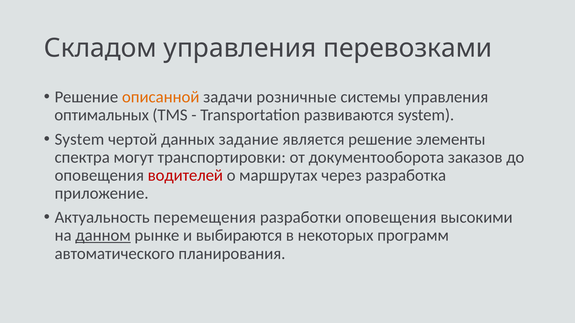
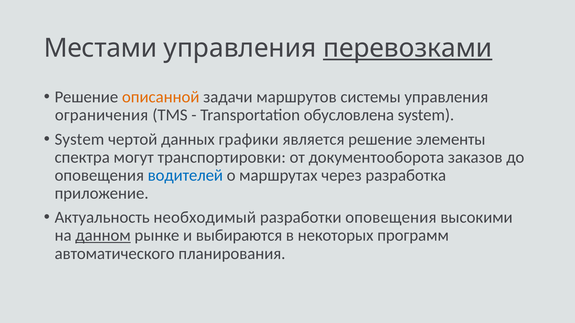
Складом: Складом -> Местами (100, 48)
перевозками underline: none -> present (408, 48)
розничные: розничные -> маршрутов (296, 97)
оптимальных: оптимальных -> ограничения (102, 115)
развиваются: развиваются -> обусловлена (349, 115)
задание: задание -> графики (249, 139)
водителей colour: red -> blue (185, 176)
перемещения: перемещения -> необходимый (205, 218)
